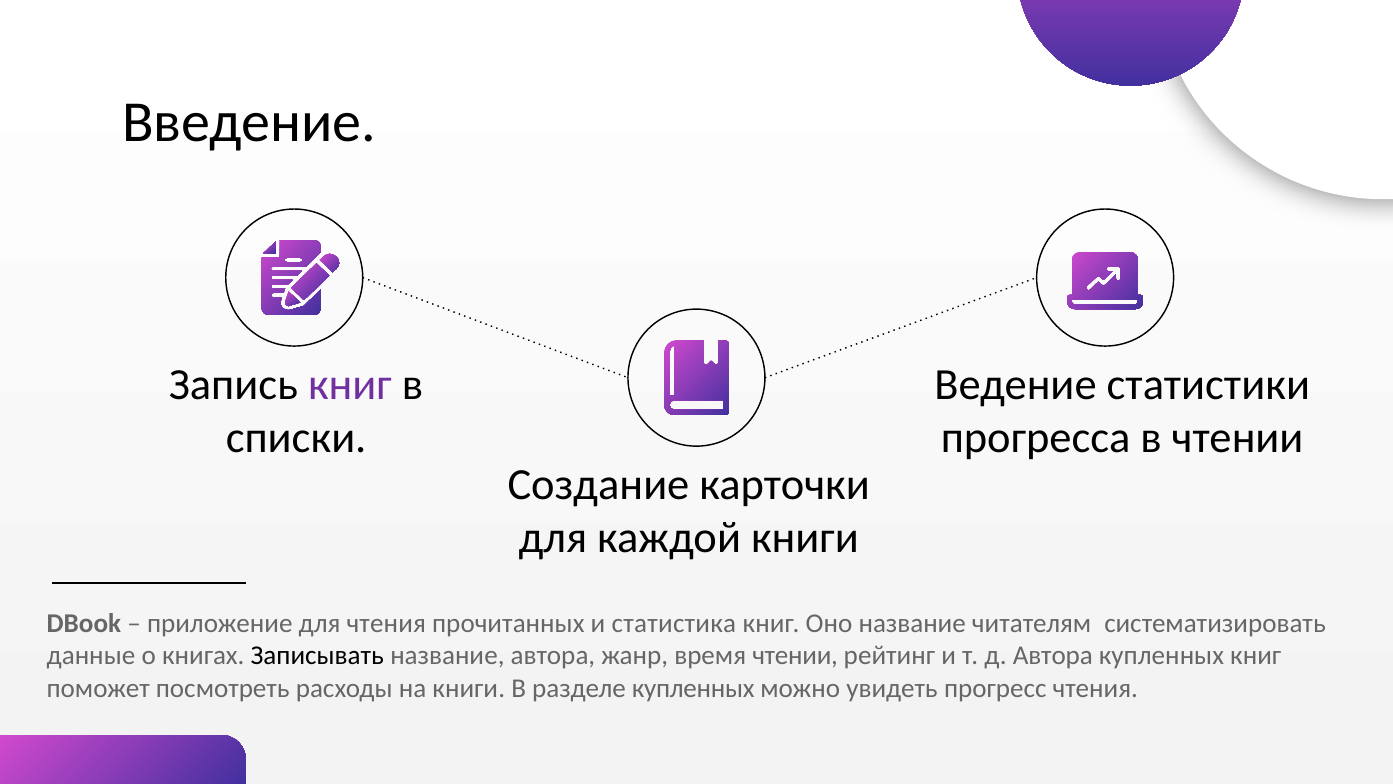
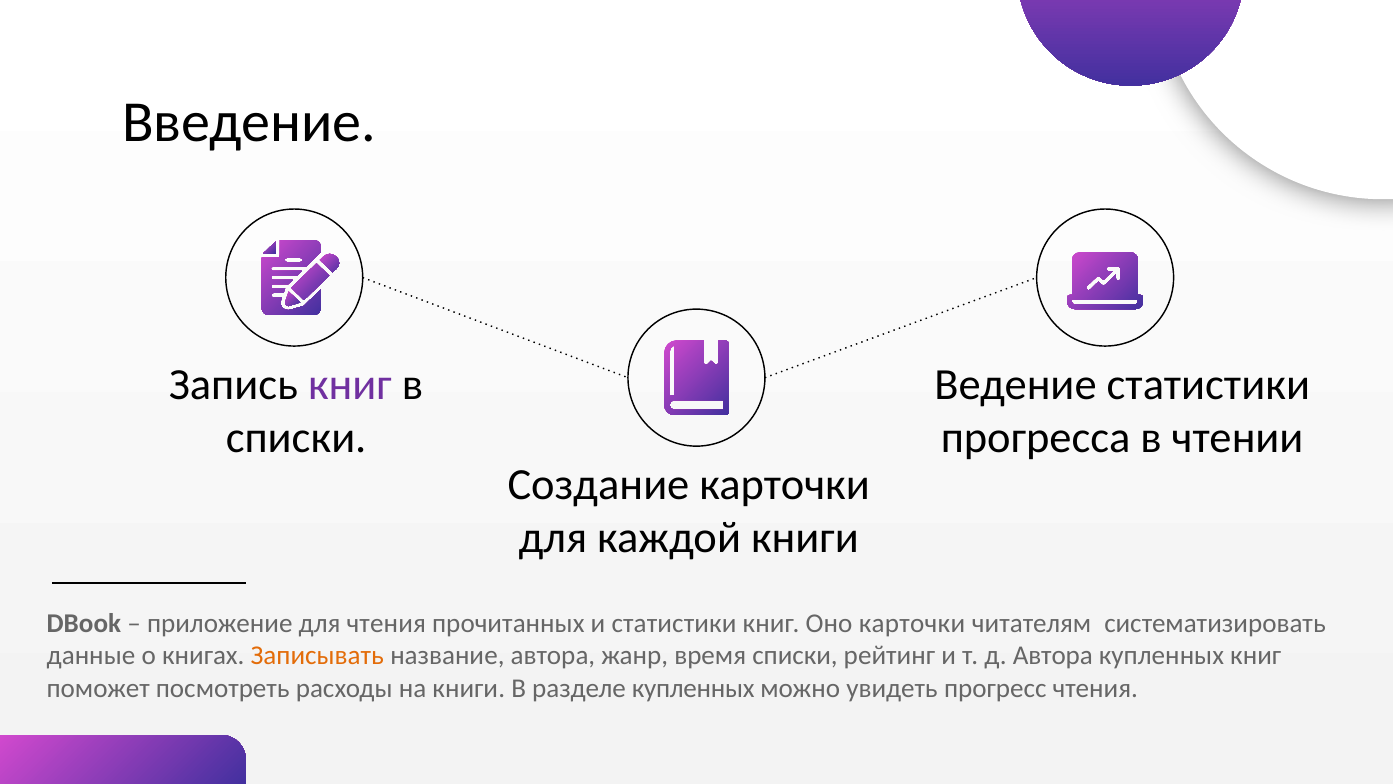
и статистика: статистика -> статистики (674, 623)
Оно название: название -> карточки (912, 623)
Записывать colour: black -> orange (317, 656)
время чтении: чтении -> списки (795, 656)
